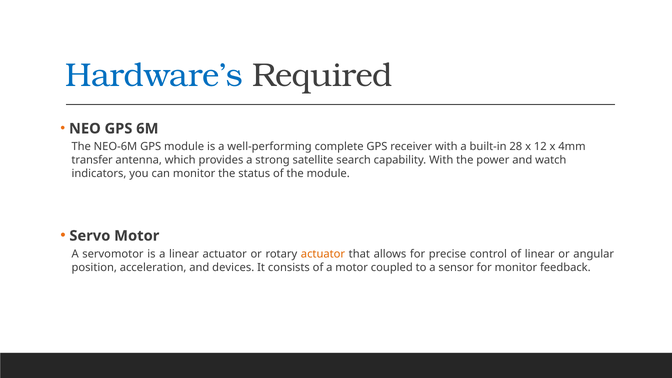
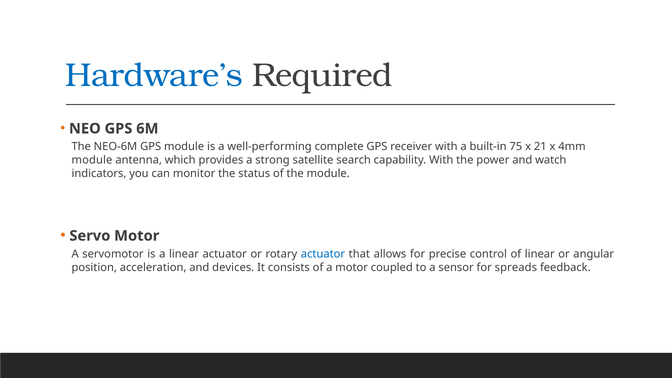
28: 28 -> 75 (516, 147)
12: 12 -> 21 (540, 147)
transfer: transfer -> module (92, 160)
actuator colour: orange -> blue (323, 254)
for monitor: monitor -> spreads (516, 267)
